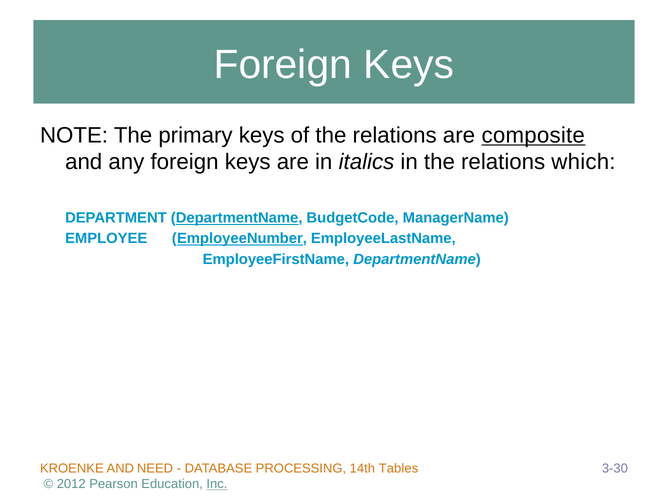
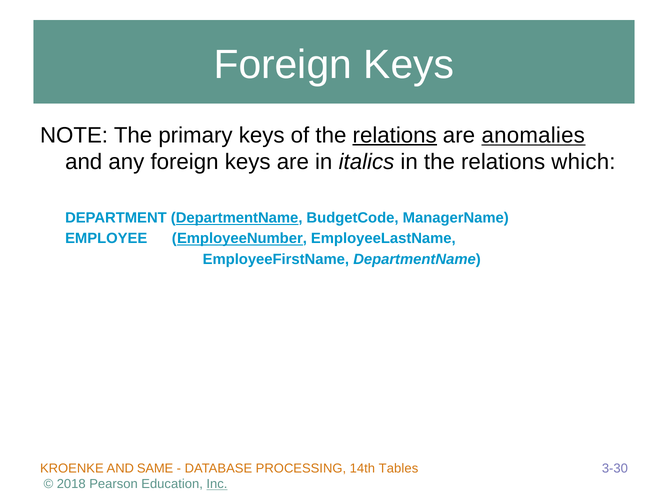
relations underline: none -> present (395, 135)
composite: composite -> anomalies (533, 135)
NEED: NEED -> SAME (155, 469)
2012: 2012 -> 2018 (71, 484)
